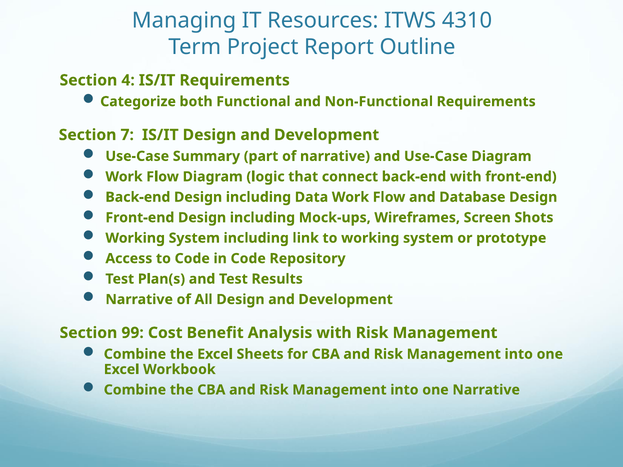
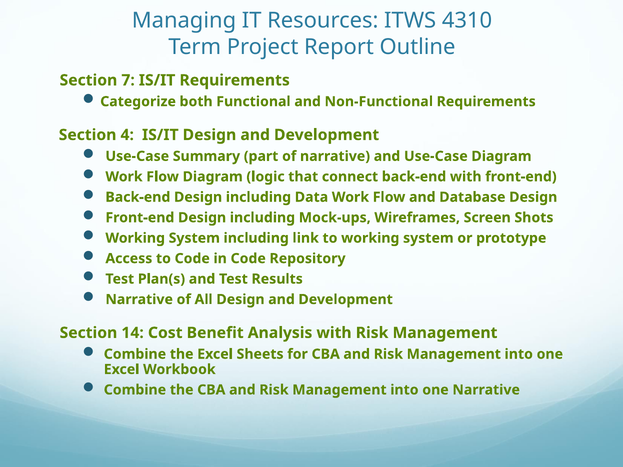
4: 4 -> 7 (128, 80)
7: 7 -> 4 (127, 135)
99: 99 -> 14 (133, 333)
